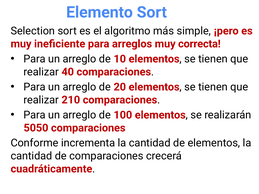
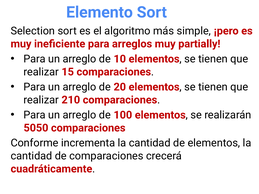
correcta: correcta -> partially (199, 44)
40: 40 -> 15 (68, 72)
